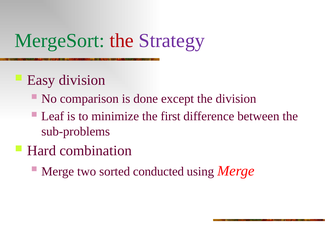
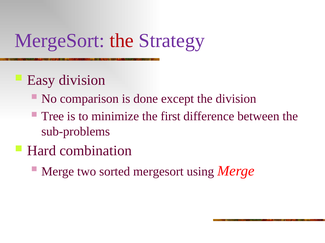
MergeSort colour: green -> purple (60, 41)
Leaf: Leaf -> Tree (53, 117)
sorted conducted: conducted -> mergesort (158, 172)
